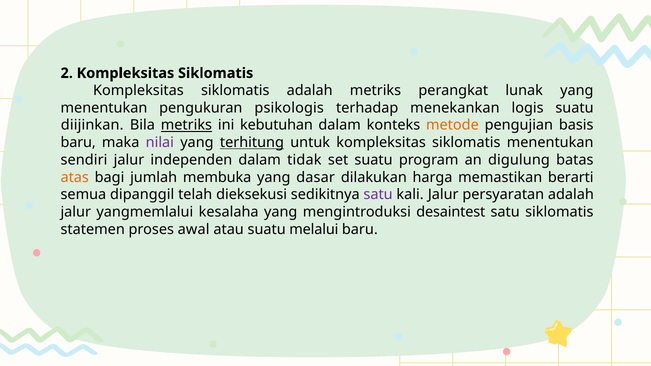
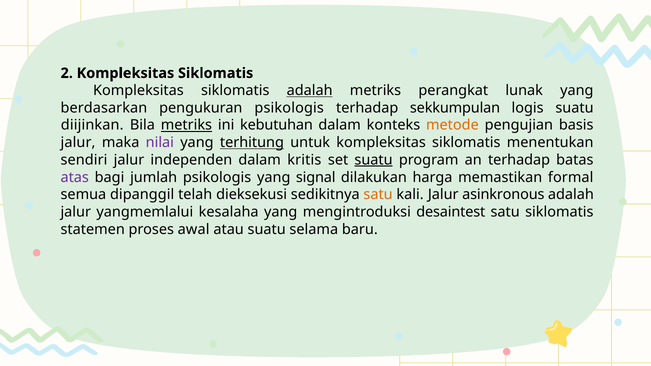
adalah underline: none -> present (310, 91)
menentukan: menentukan -> berdasarkan (104, 108)
menekankan: menekankan -> sekkumpulan (455, 108)
baru: baru -> jalur (78, 143)
tidak: tidak -> kritis (304, 160)
suatu underline: none -> present (374, 160)
an digulung: digulung -> terhadap (519, 160)
atas colour: orange -> purple (75, 177)
jumlah membuka: membuka -> psikologis (217, 177)
dasar: dasar -> signal (316, 177)
berarti: berarti -> formal (571, 177)
satu colour: purple -> orange (378, 195)
persyaratan: persyaratan -> asinkronous (503, 195)
melalui: melalui -> selama (314, 229)
